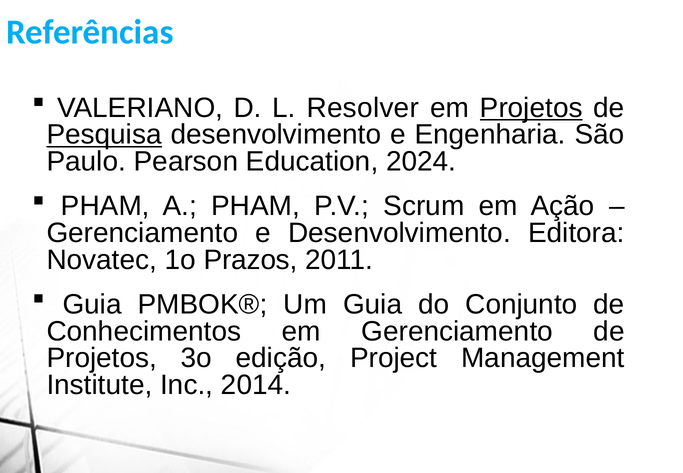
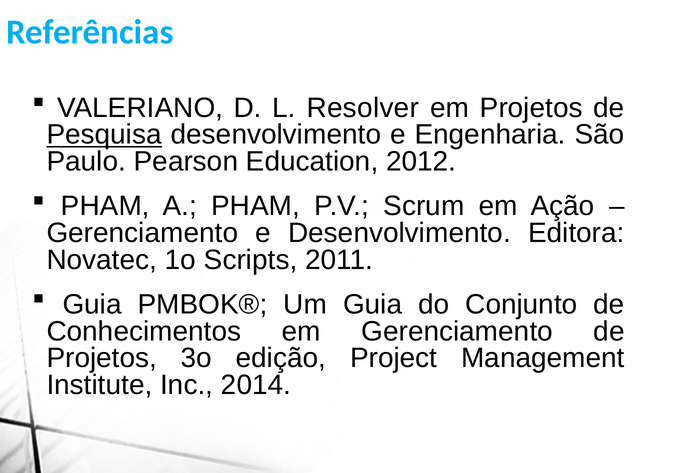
Projetos underline: present -> none (531, 108)
2024: 2024 -> 2012 (421, 162)
Prazos: Prazos -> Scripts (251, 260)
